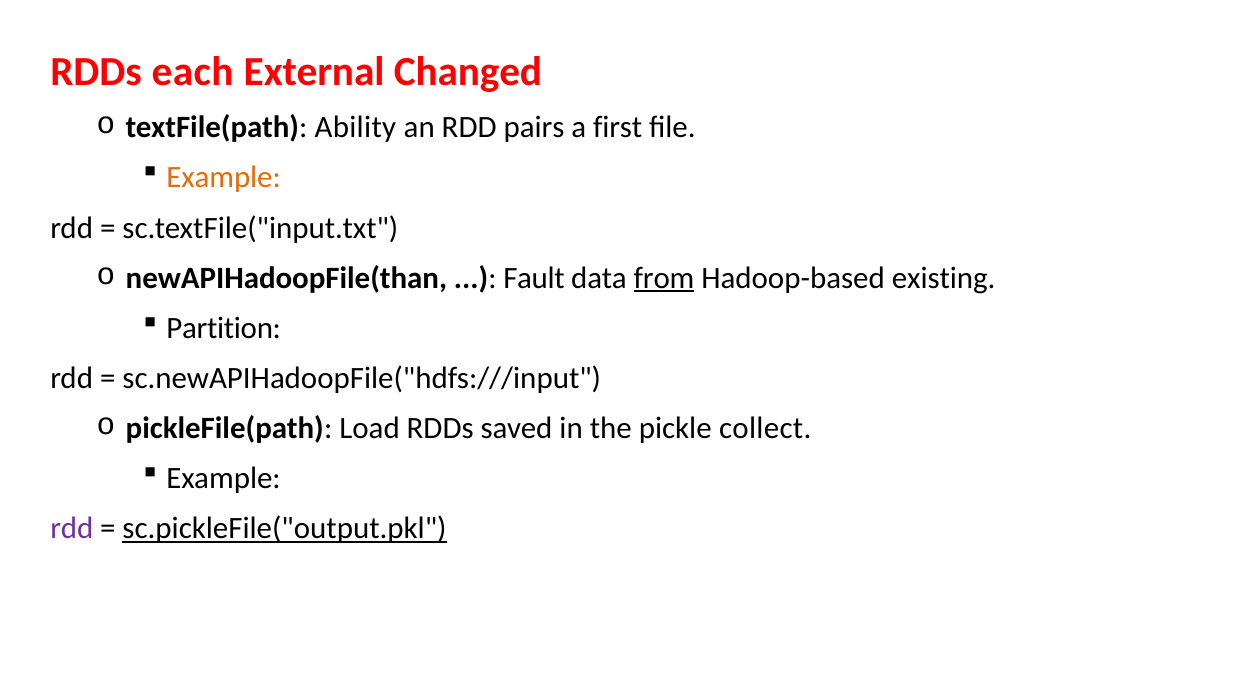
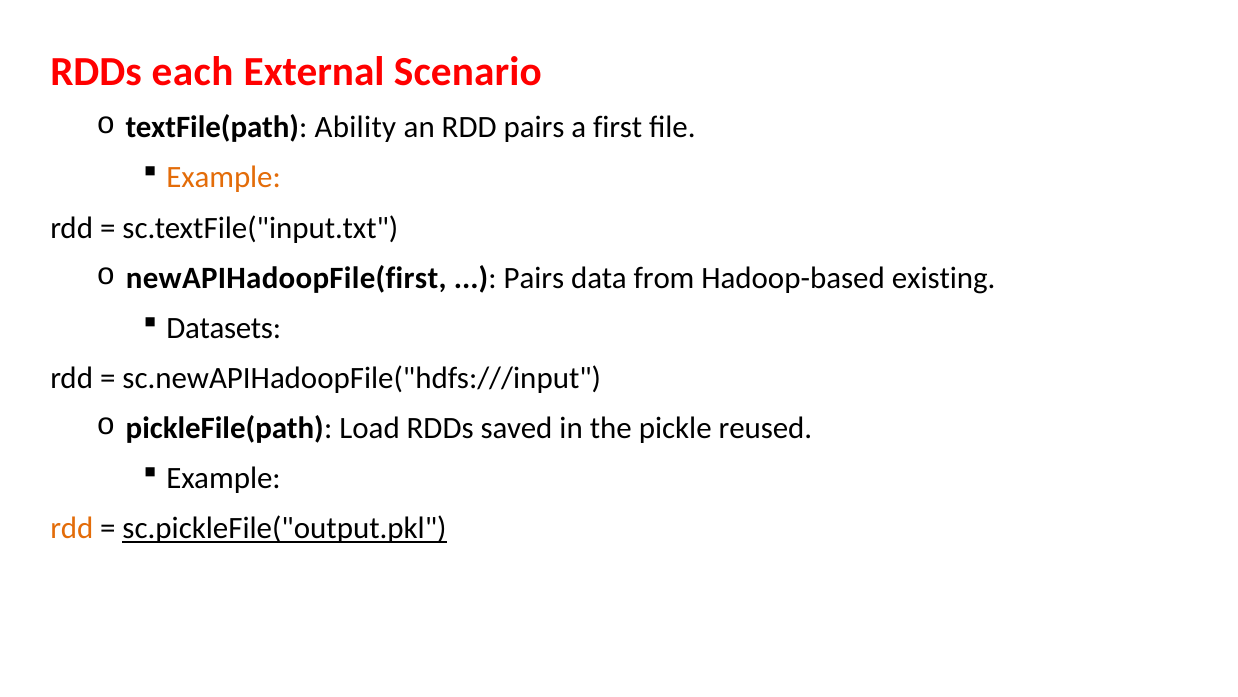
Changed: Changed -> Scenario (468, 72)
newAPIHadoopFile(than: newAPIHadoopFile(than -> newAPIHadoopFile(first (286, 278)
Fault: Fault -> Pairs (534, 278)
from underline: present -> none (664, 278)
Partition: Partition -> Datasets (224, 328)
collect: collect -> reused (765, 428)
rdd colour: purple -> orange (72, 528)
